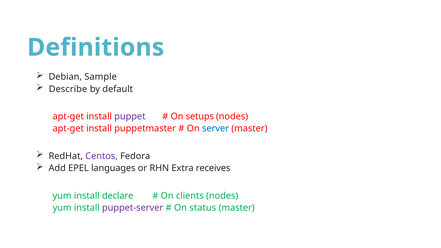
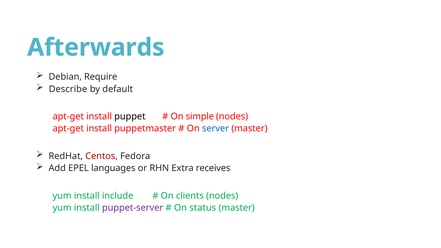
Definitions: Definitions -> Afterwards (96, 47)
Sample: Sample -> Require (101, 77)
puppet colour: purple -> black (130, 117)
setups: setups -> simple (200, 117)
Centos colour: purple -> red (102, 156)
declare: declare -> include (118, 196)
